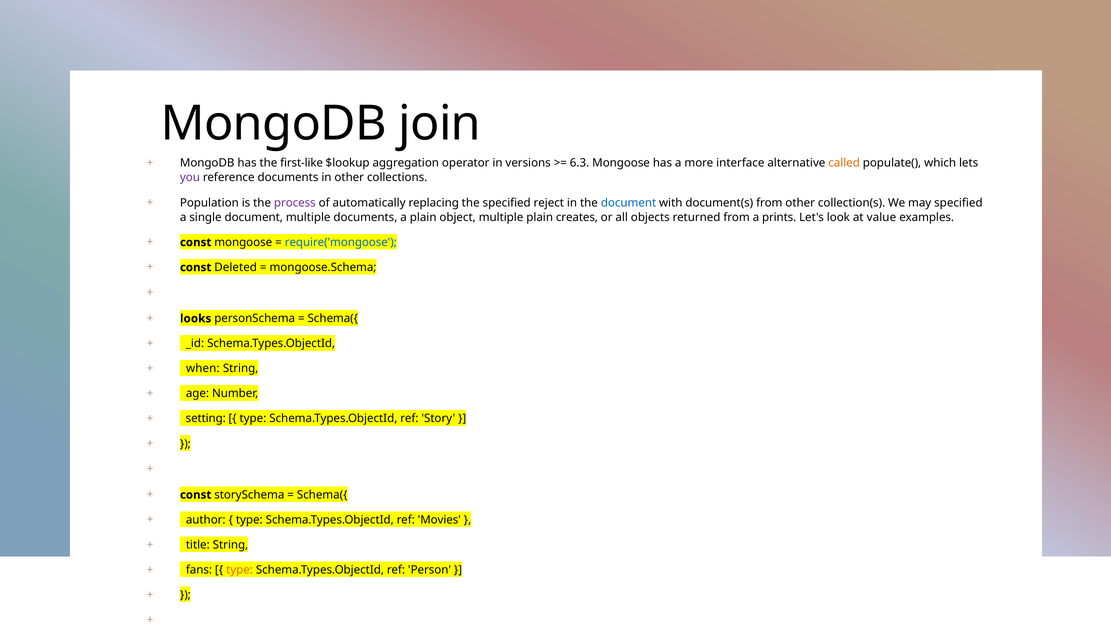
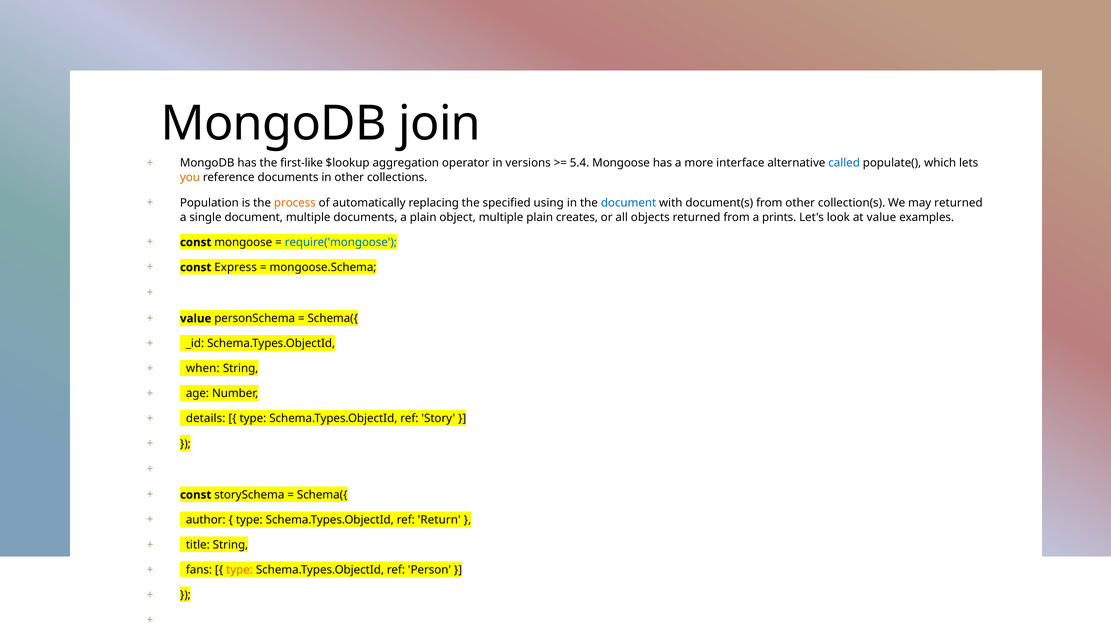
6.3: 6.3 -> 5.4 (580, 163)
called colour: orange -> blue (844, 163)
you colour: purple -> orange (190, 178)
process colour: purple -> orange (295, 203)
reject: reject -> using (549, 203)
may specified: specified -> returned (958, 203)
Deleted: Deleted -> Express (236, 267)
looks: looks -> value (196, 318)
setting: setting -> details (206, 419)
Movies: Movies -> Return (439, 520)
